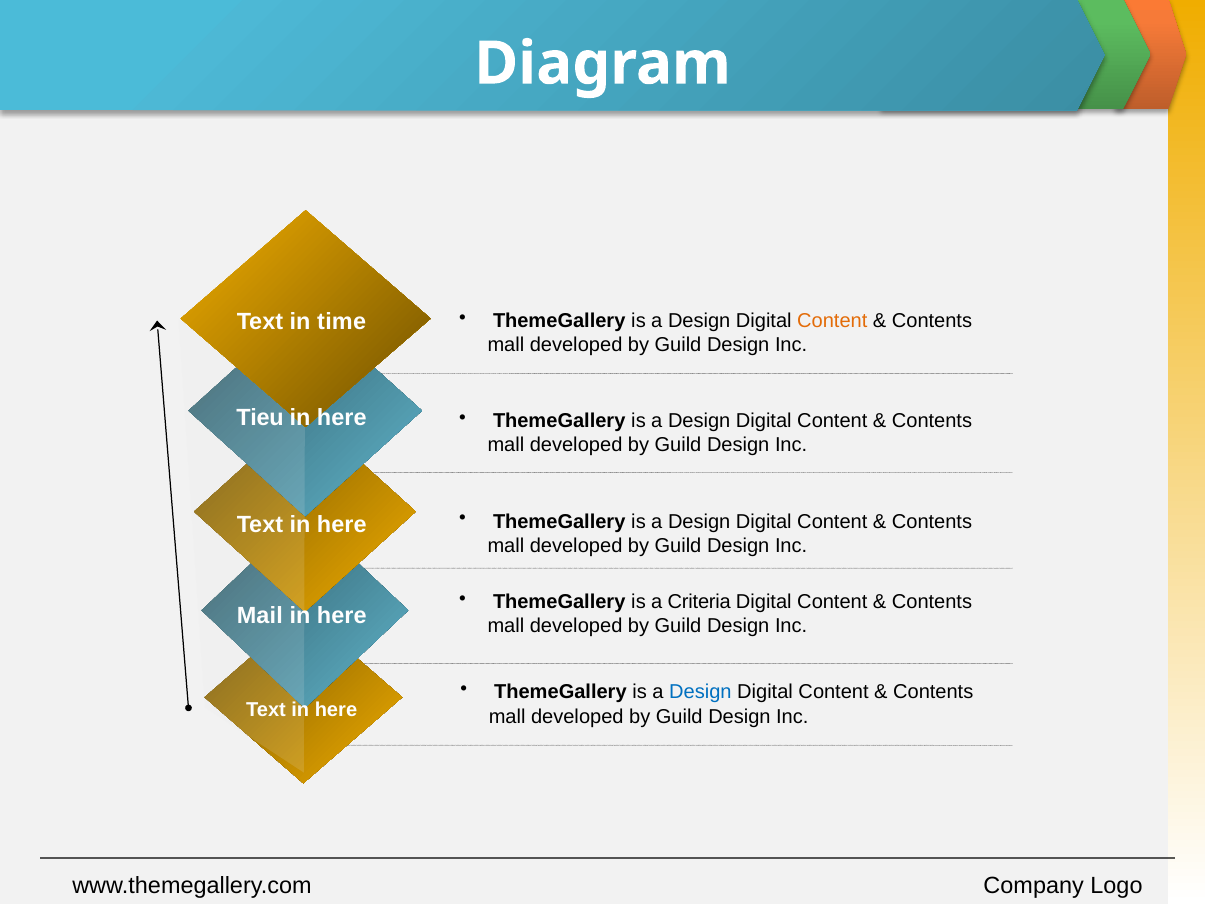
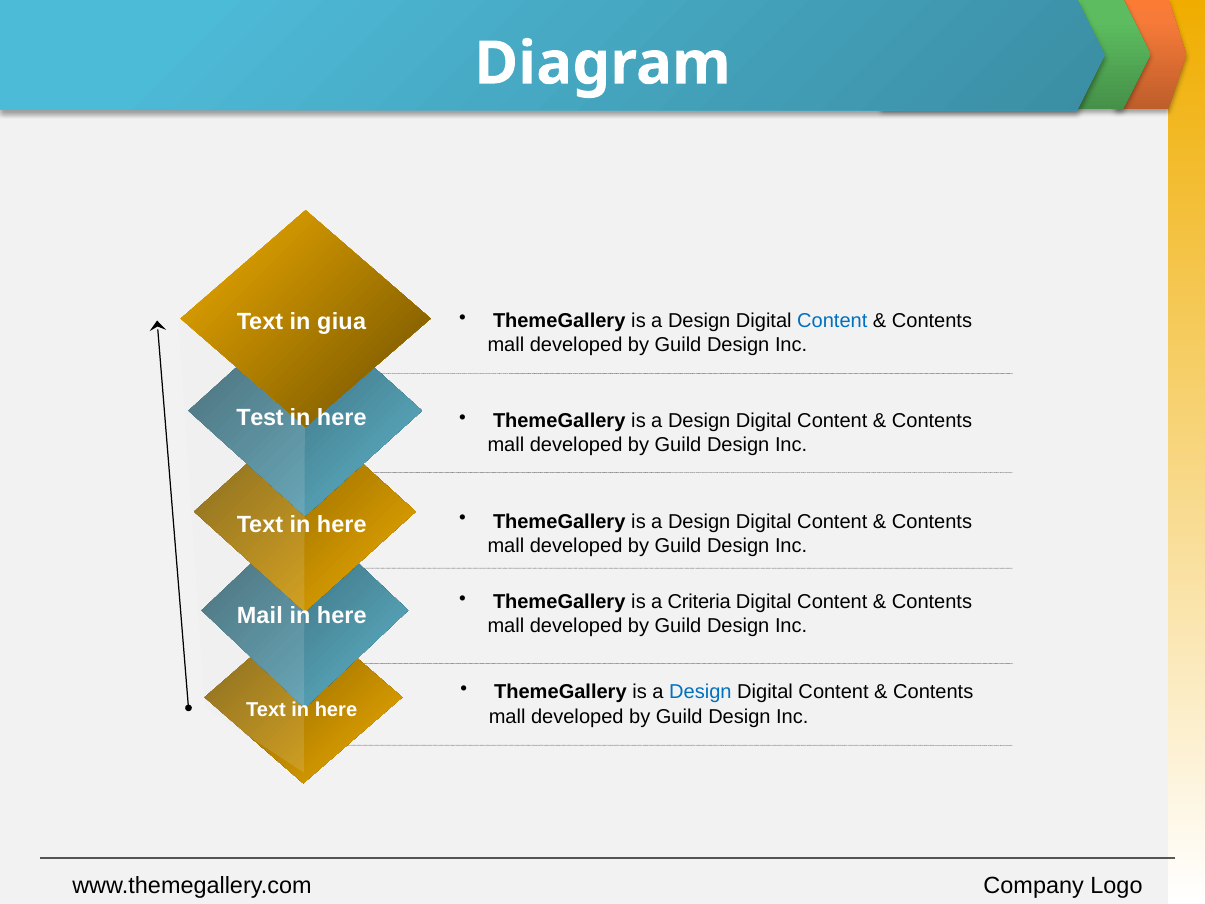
time: time -> giua (342, 322)
Content colour: orange -> blue (832, 321)
Tieu: Tieu -> Test (260, 418)
